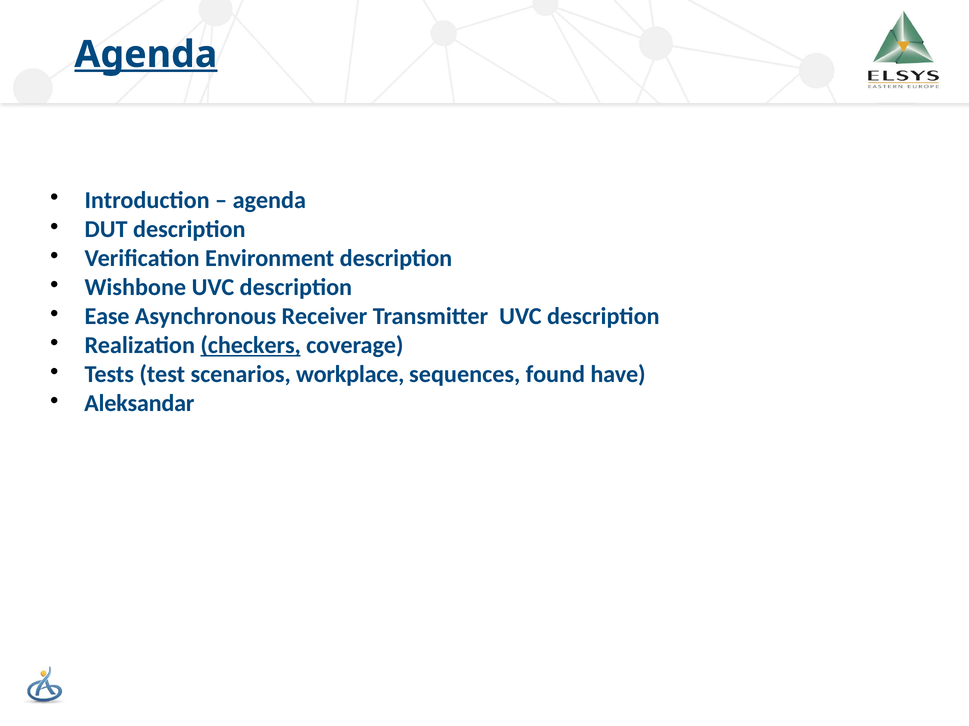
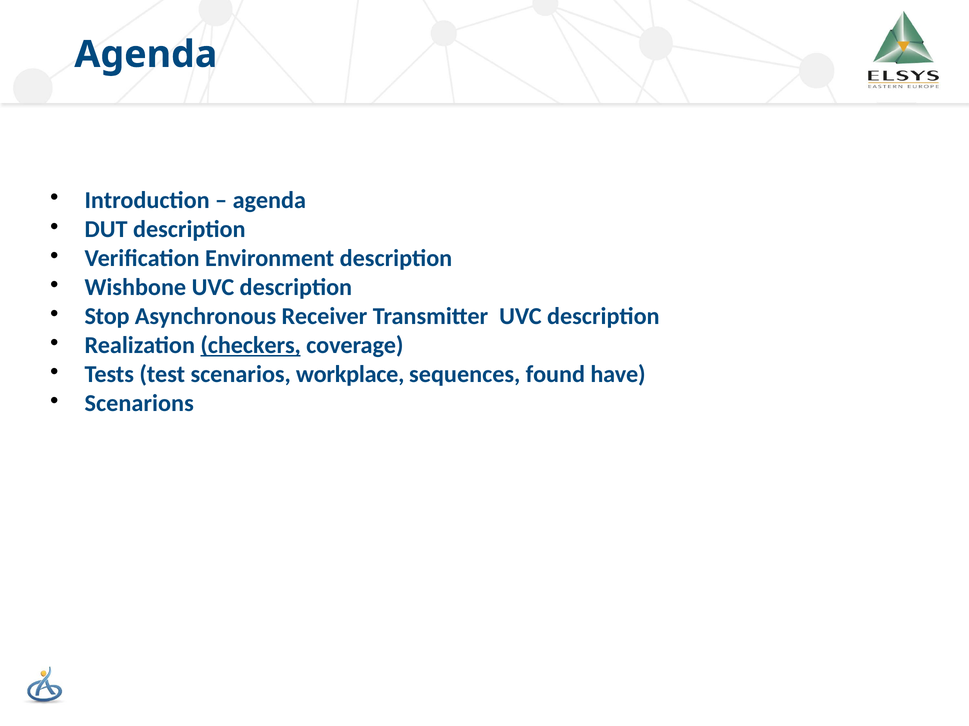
Agenda underline: present -> none (146, 55)
Ease: Ease -> Stop (107, 317)
Aleksandar: Aleksandar -> Scenarions (139, 404)
